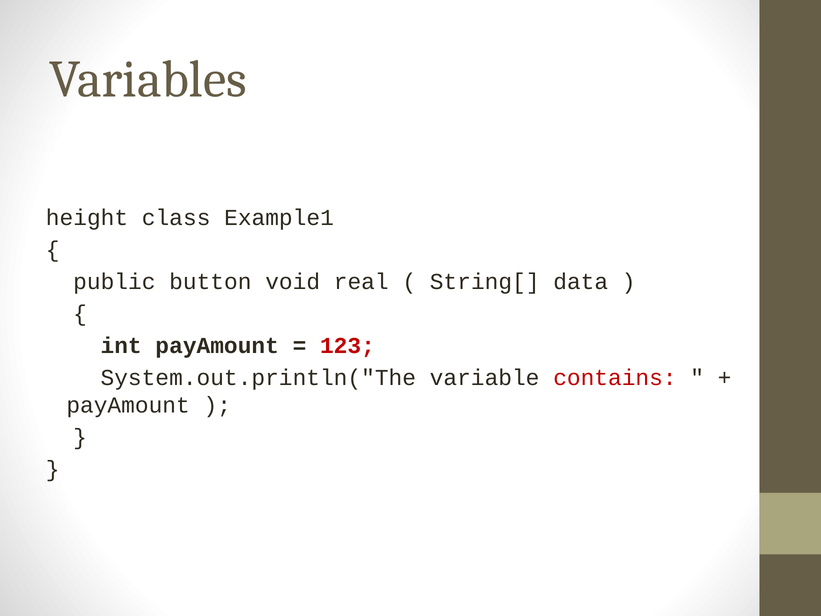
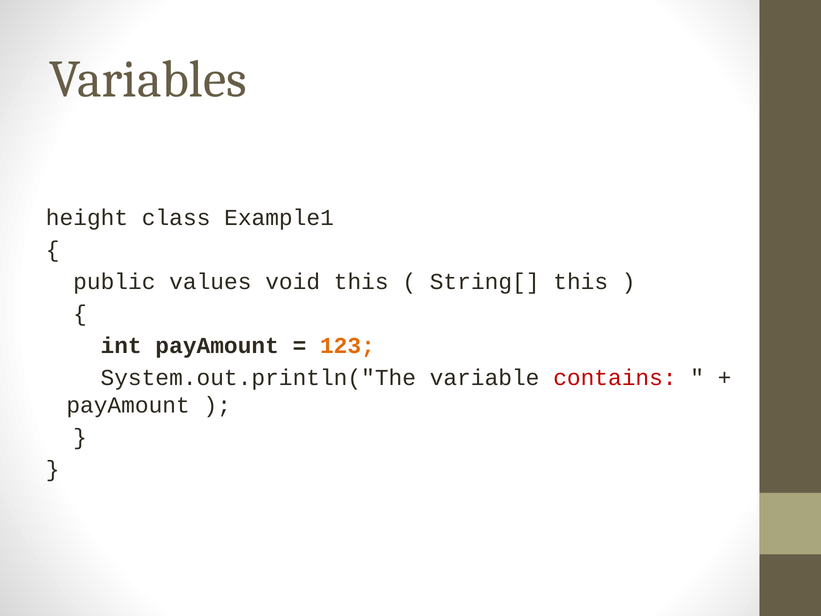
button: button -> values (210, 282)
void real: real -> this (361, 282)
String[ data: data -> this (581, 282)
123 colour: red -> orange (347, 346)
